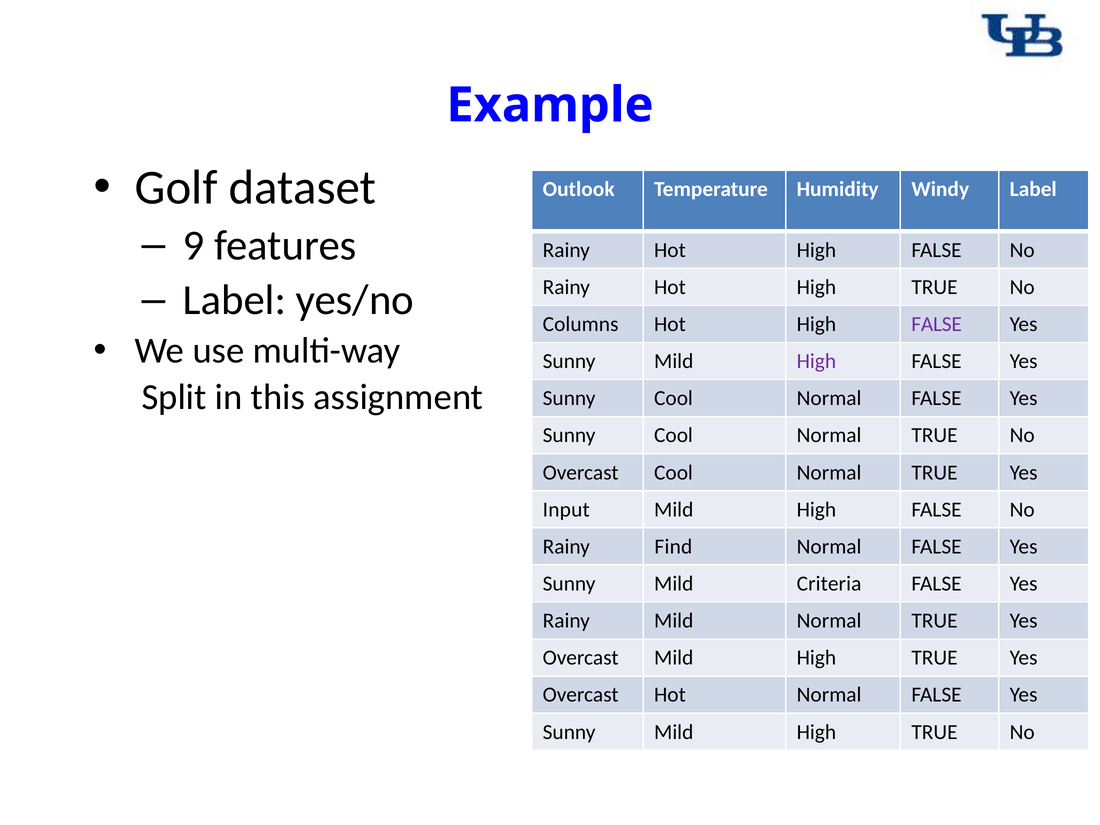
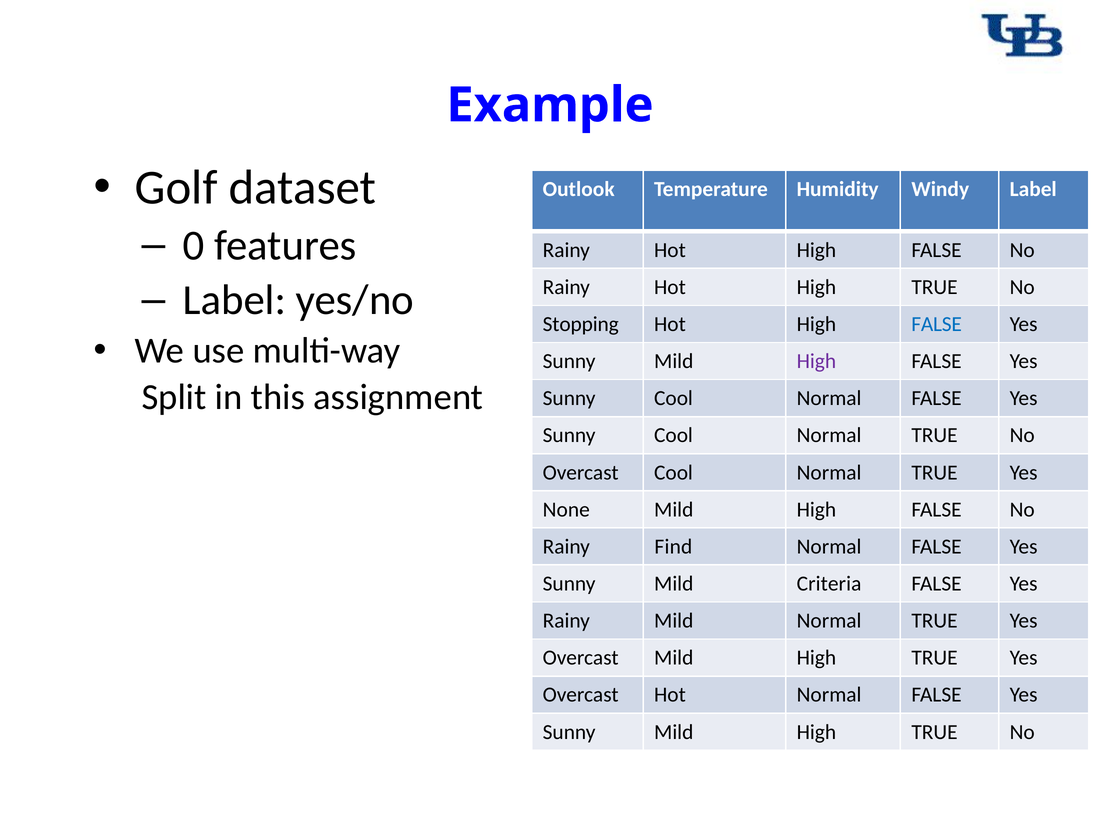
9: 9 -> 0 (194, 246)
Columns: Columns -> Stopping (581, 324)
FALSE colour: purple -> blue (937, 324)
Input: Input -> None (566, 510)
